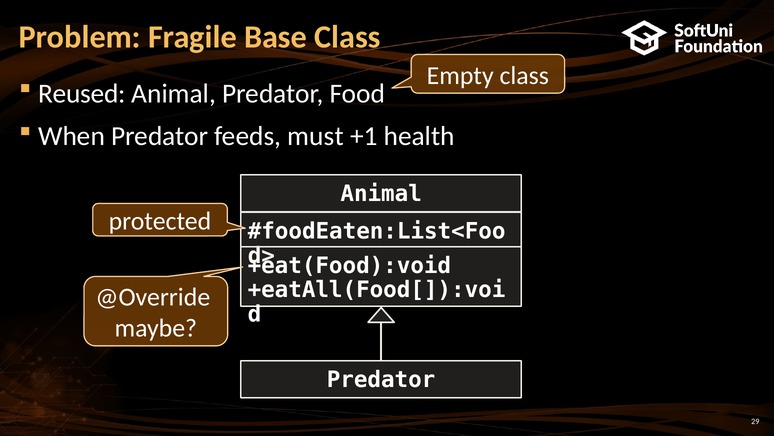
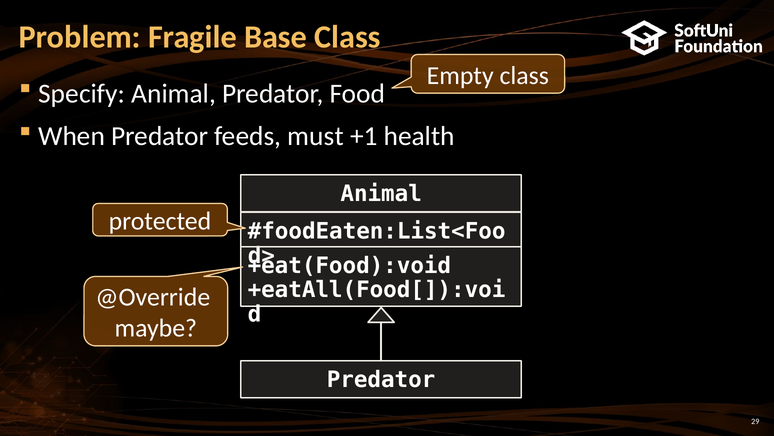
Reused: Reused -> Specify (82, 94)
